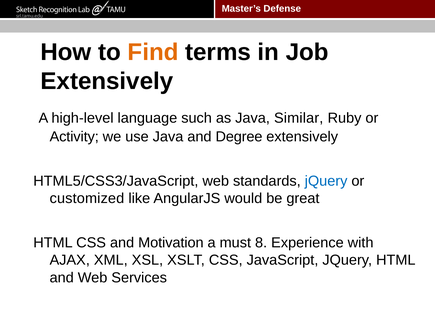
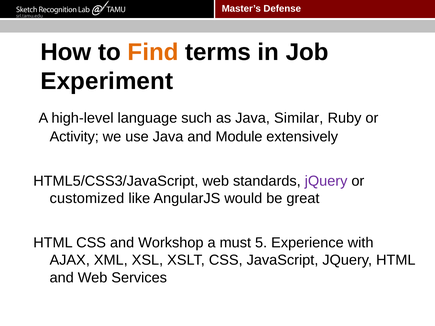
Extensively: Extensively -> Experiment (107, 81)
Degree: Degree -> Module (239, 137)
jQuery colour: blue -> purple (326, 181)
Motivation: Motivation -> Workshop (171, 243)
8: 8 -> 5 (261, 243)
